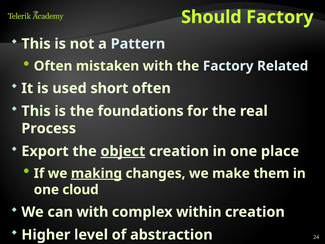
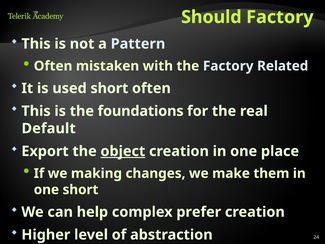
Process: Process -> Default (49, 128)
making underline: present -> none (96, 173)
one cloud: cloud -> short (80, 189)
can with: with -> help (92, 212)
within: within -> prefer (199, 212)
